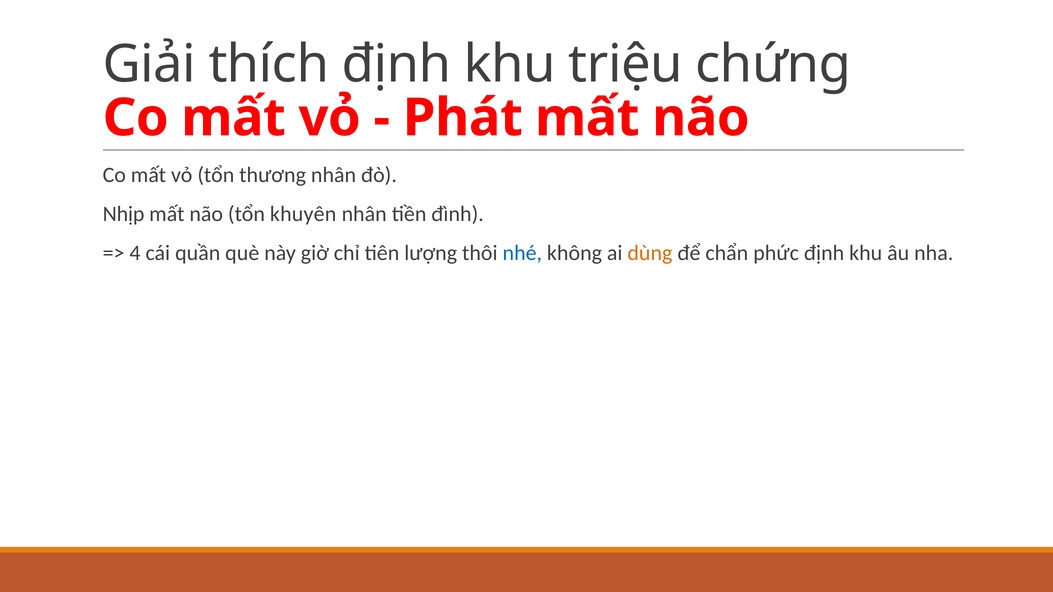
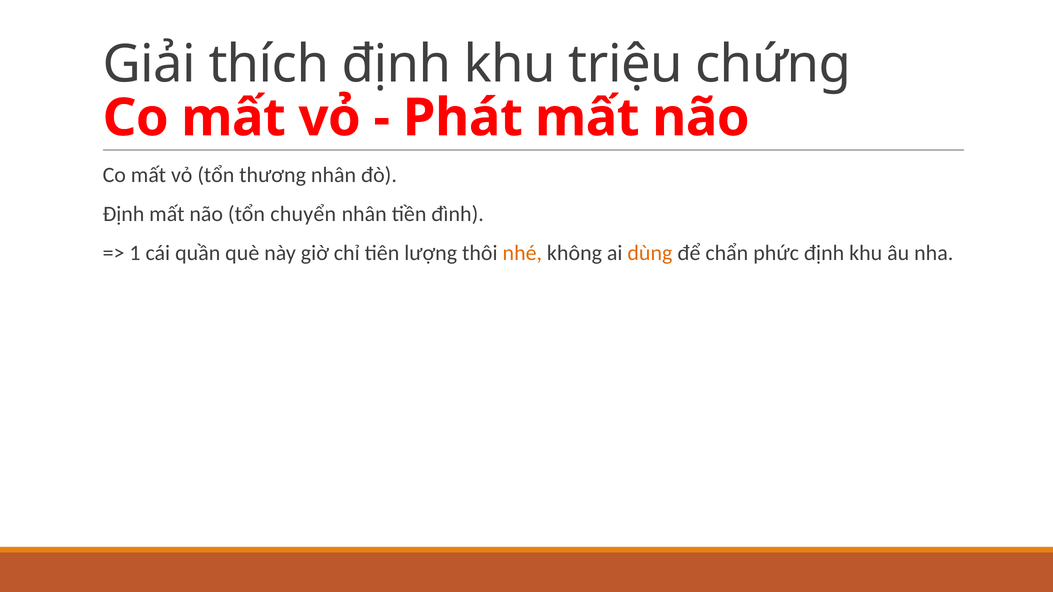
Nhịp: Nhịp -> Định (123, 214)
khuyên: khuyên -> chuyển (303, 214)
4: 4 -> 1 (135, 253)
nhé colour: blue -> orange (522, 253)
